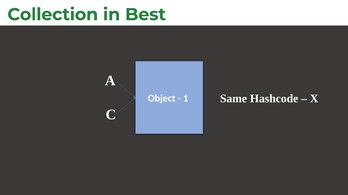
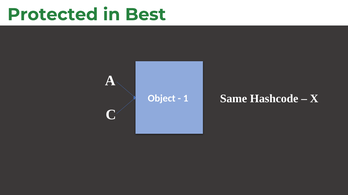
Collection: Collection -> Protected (53, 15)
